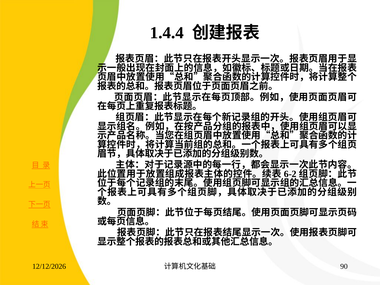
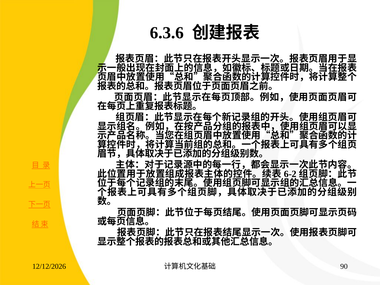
1.4.4: 1.4.4 -> 6.3.6 (167, 33)
